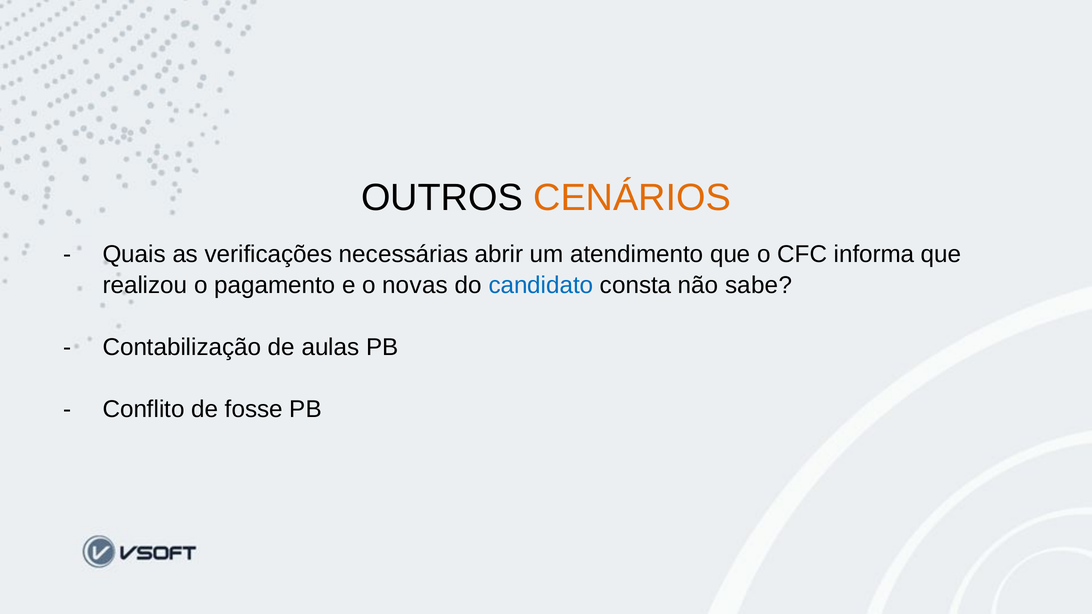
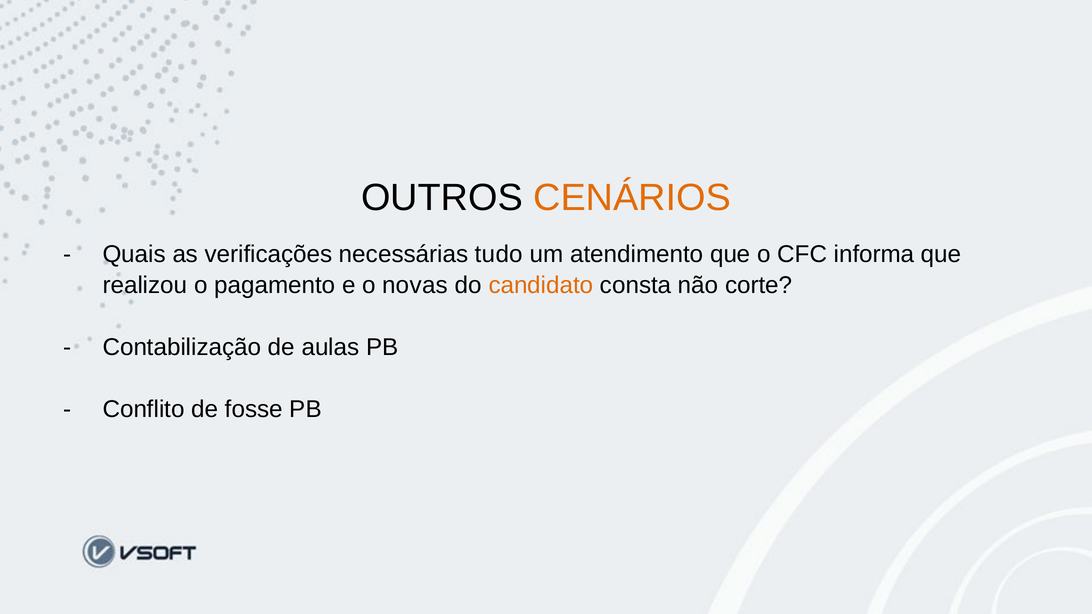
abrir: abrir -> tudo (499, 254)
candidato colour: blue -> orange (541, 285)
sabe: sabe -> corte (759, 285)
